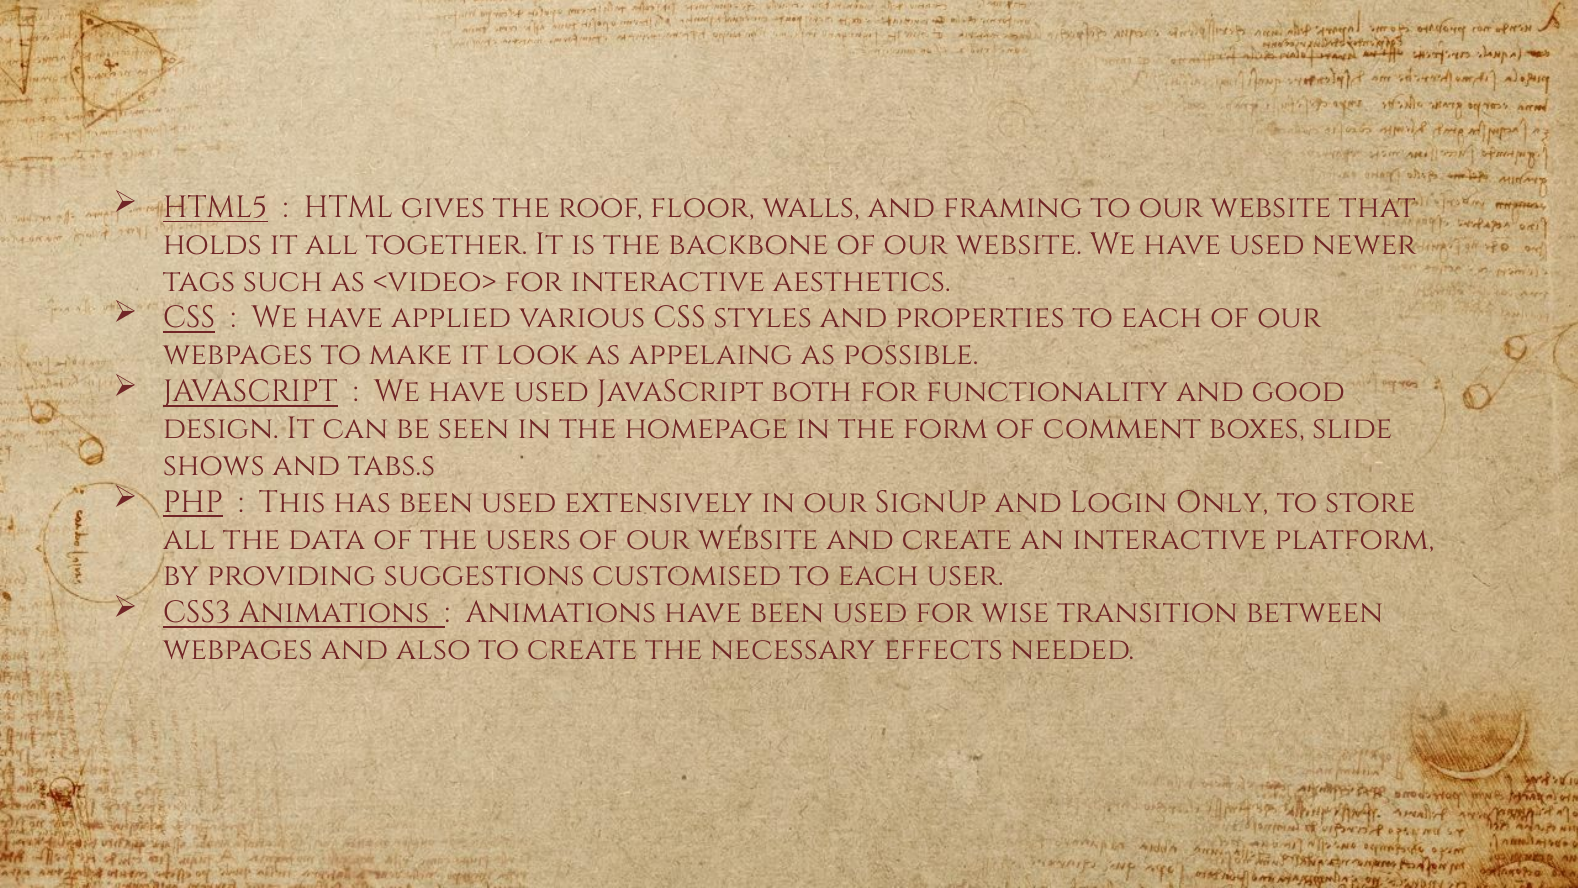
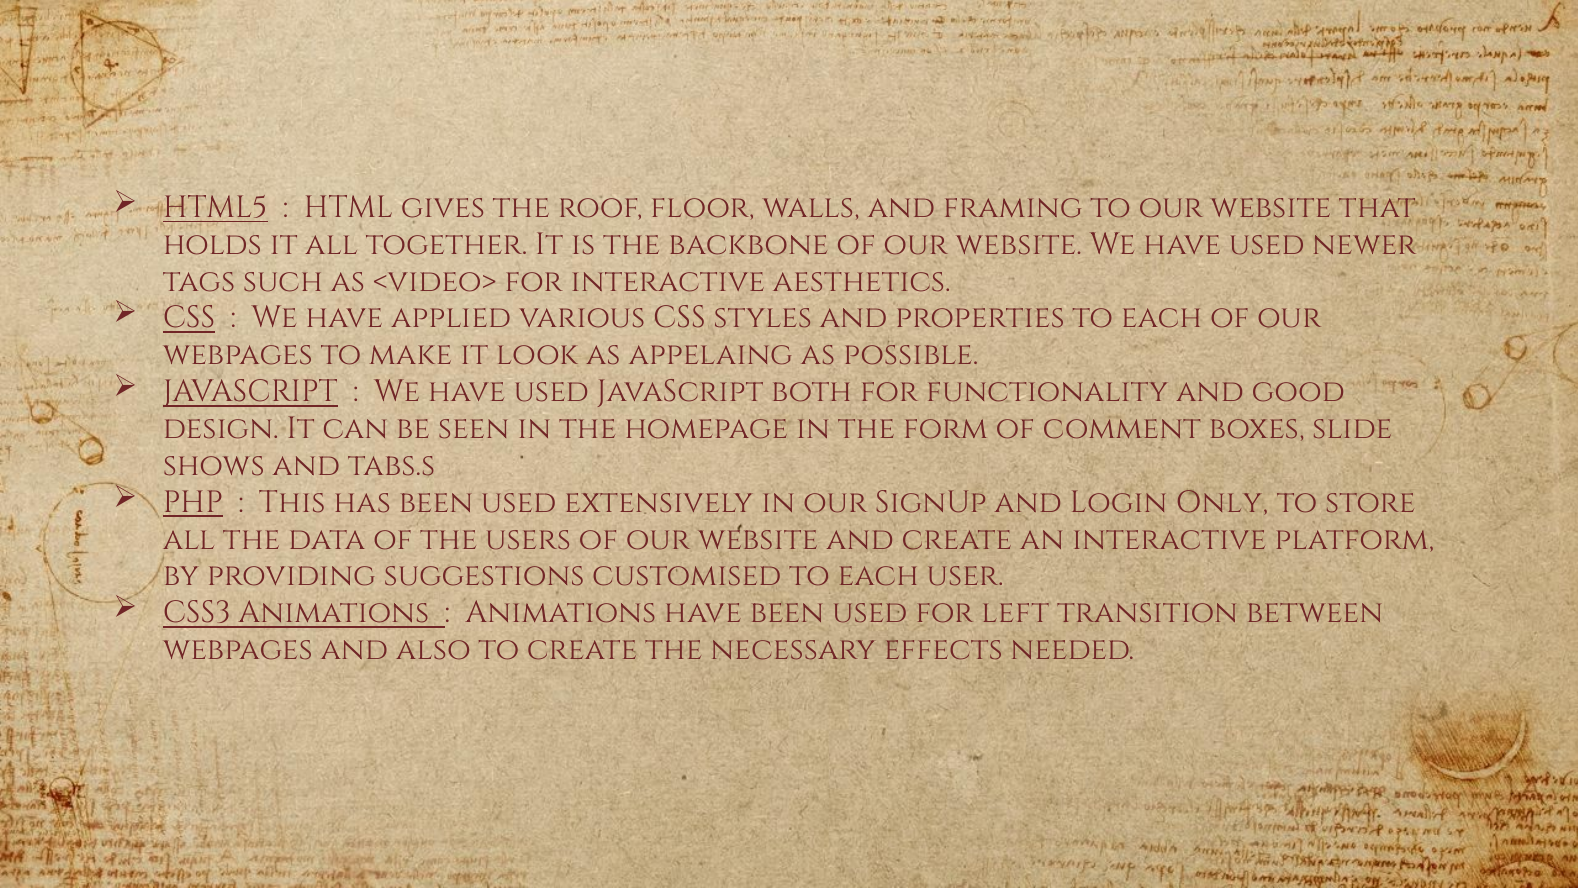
wise: wise -> left (1015, 612)
